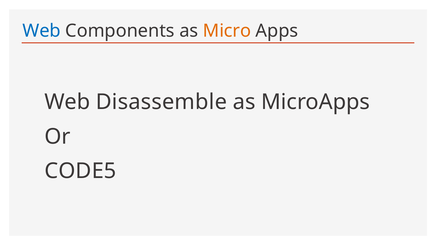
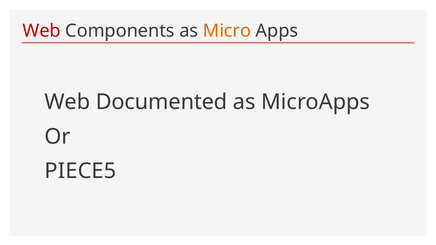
Web colour: blue -> red (42, 31)
Disassemble: Disassemble -> Documented (162, 102)
CODE5: CODE5 -> PIECE5 (80, 171)
